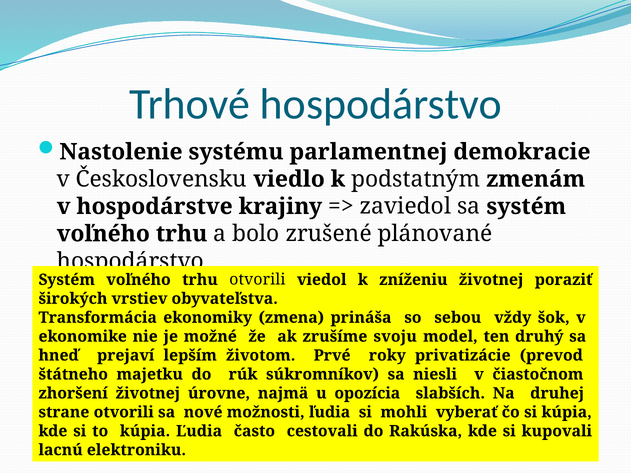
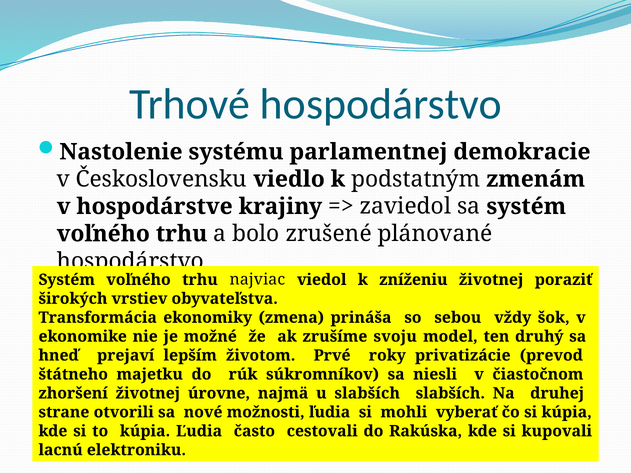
trhu otvorili: otvorili -> najviac (257, 280)
u opozícia: opozícia -> slabších (367, 393)
